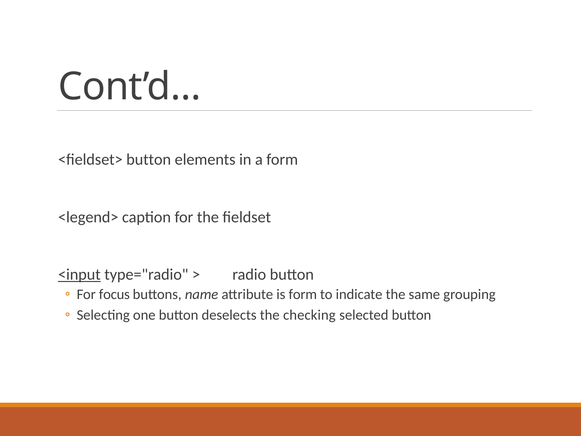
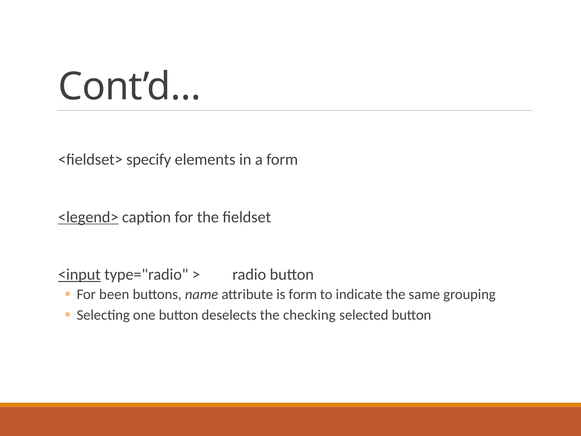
<fieldset> button: button -> specify (149, 159)
<legend> underline: none -> present (88, 217)
focus: focus -> been (114, 294)
